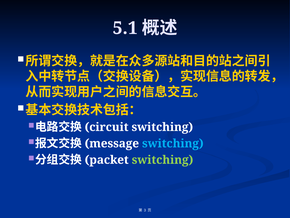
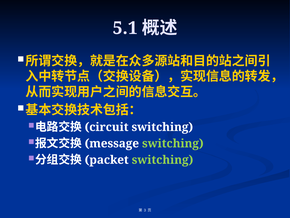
switching colour: light blue -> light green (173, 143)
